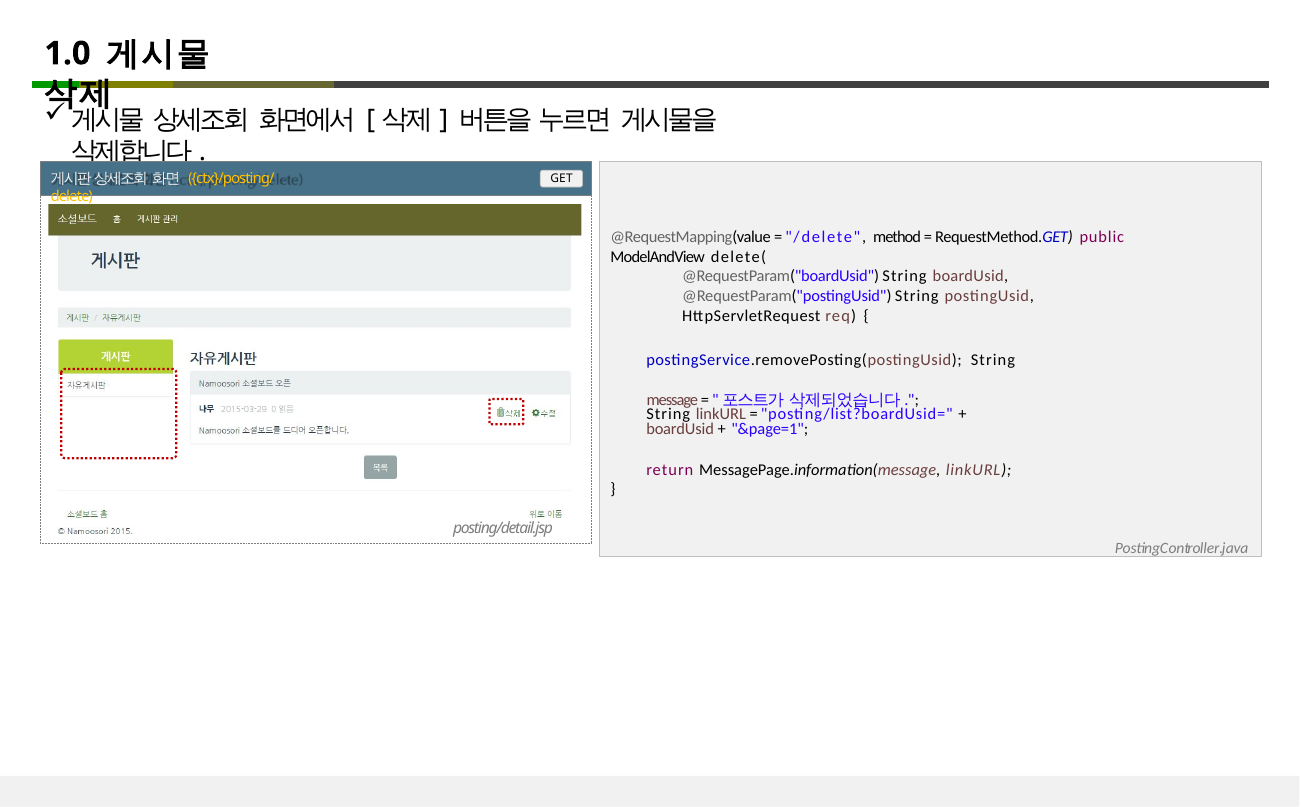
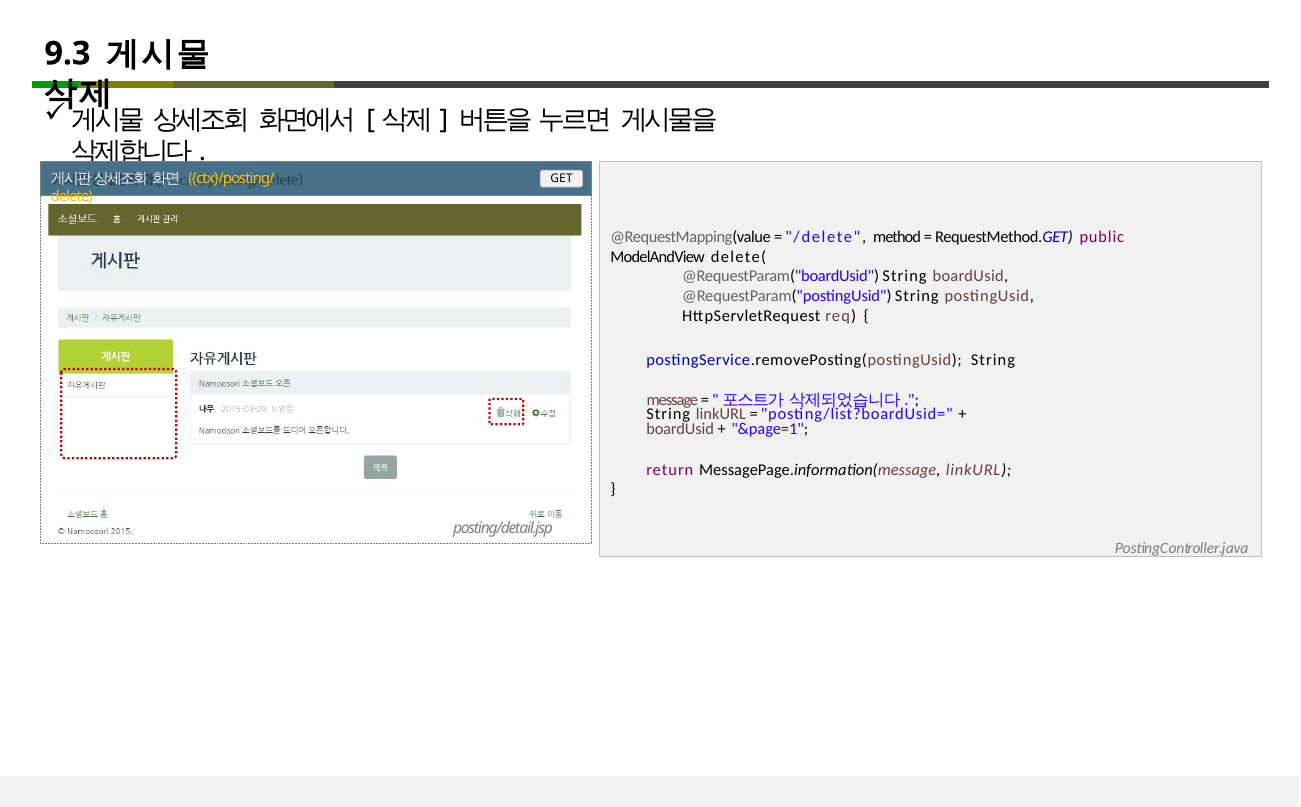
1.0: 1.0 -> 9.3 (67, 54)
